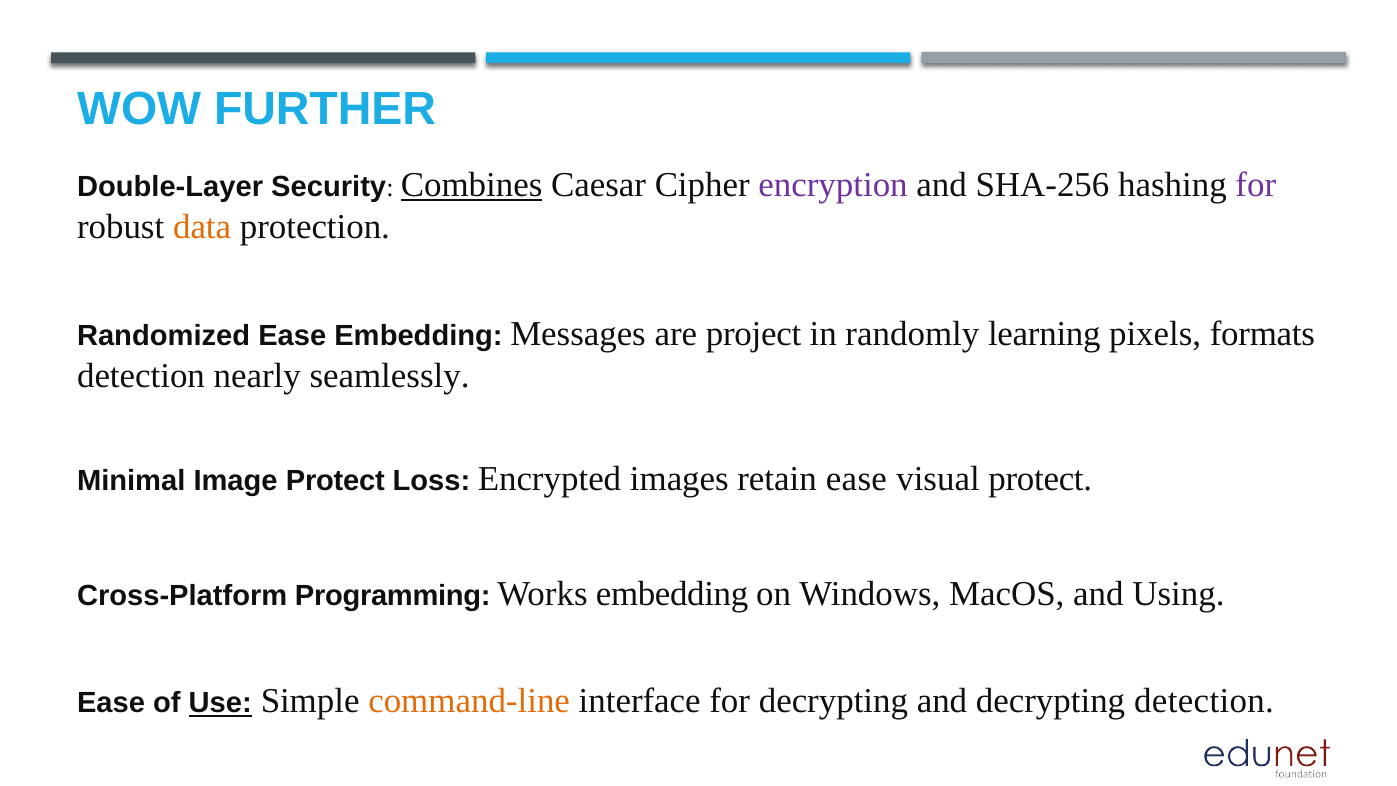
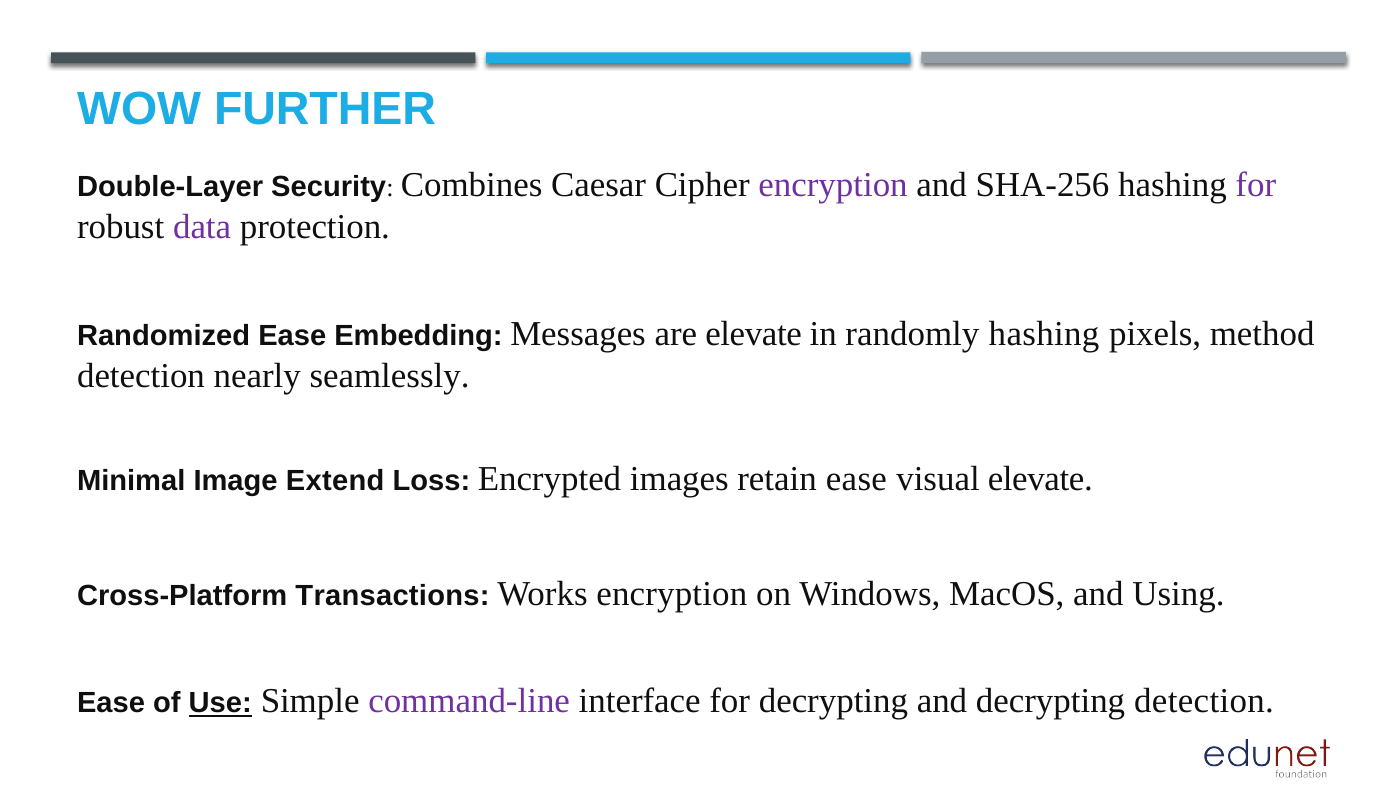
Combines underline: present -> none (472, 185)
data colour: orange -> purple (202, 227)
are project: project -> elevate (754, 334)
randomly learning: learning -> hashing (1044, 334)
formats: formats -> method (1262, 334)
Image Protect: Protect -> Extend (335, 481)
visual protect: protect -> elevate (1040, 479)
Programming: Programming -> Transactions (392, 596)
Works embedding: embedding -> encryption (672, 594)
command-line colour: orange -> purple (469, 701)
